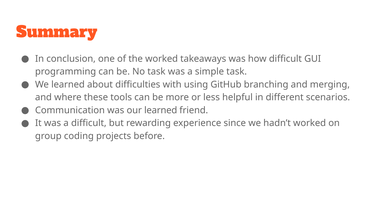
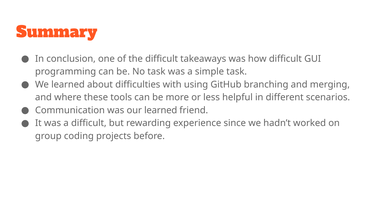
the worked: worked -> difficult (162, 59)
